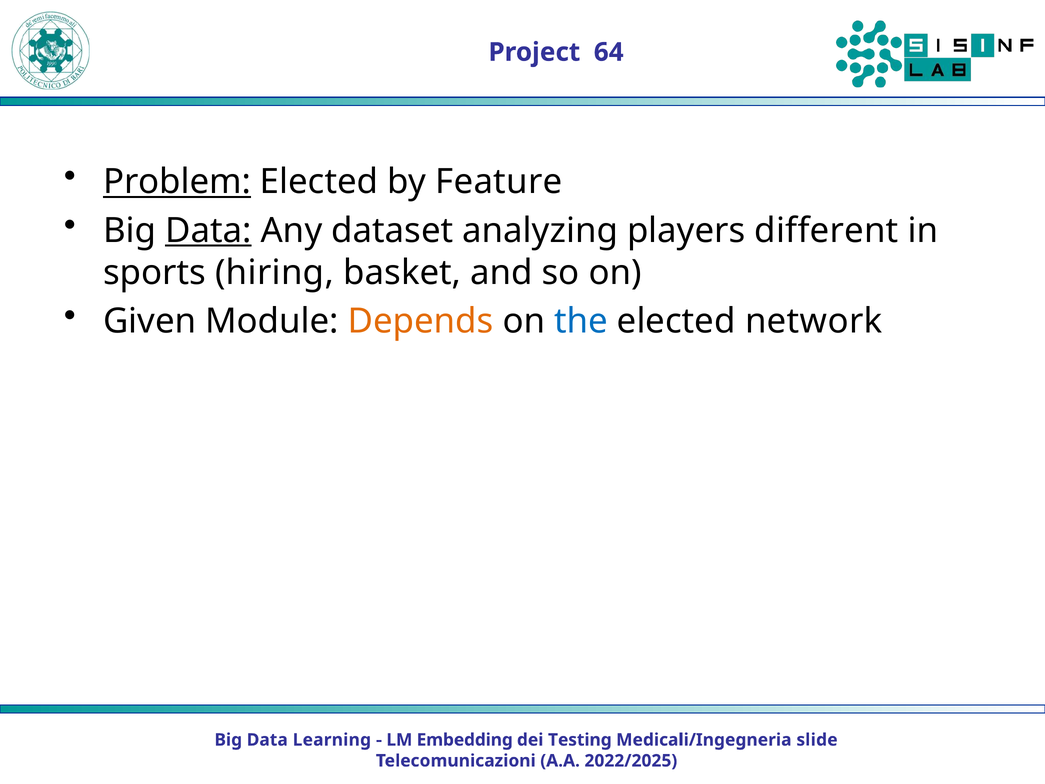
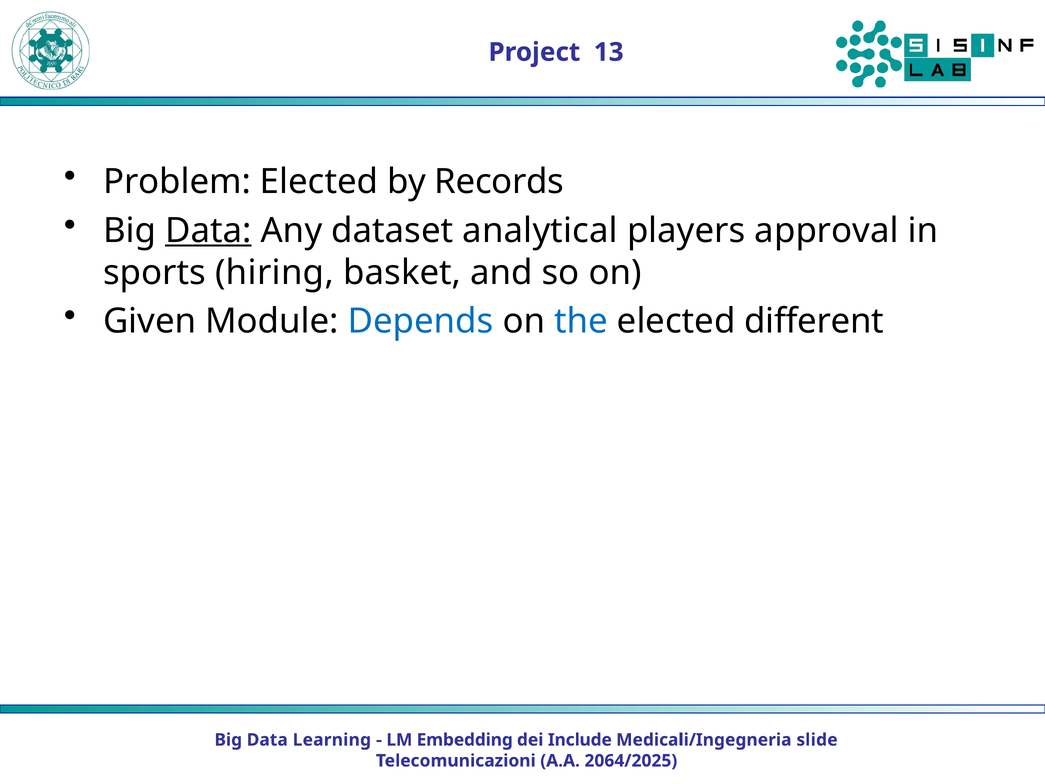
64: 64 -> 13 (609, 52)
Problem underline: present -> none (177, 182)
Feature: Feature -> Records (499, 182)
analyzing: analyzing -> analytical (540, 231)
different: different -> approval (827, 231)
Depends colour: orange -> blue (421, 321)
network: network -> different (814, 321)
Testing: Testing -> Include (580, 740)
2022/2025: 2022/2025 -> 2064/2025 (631, 761)
